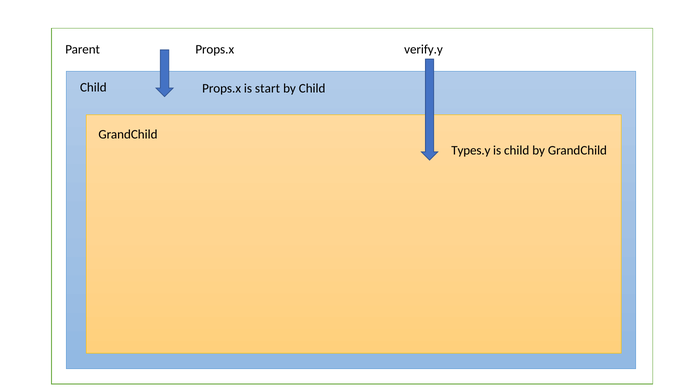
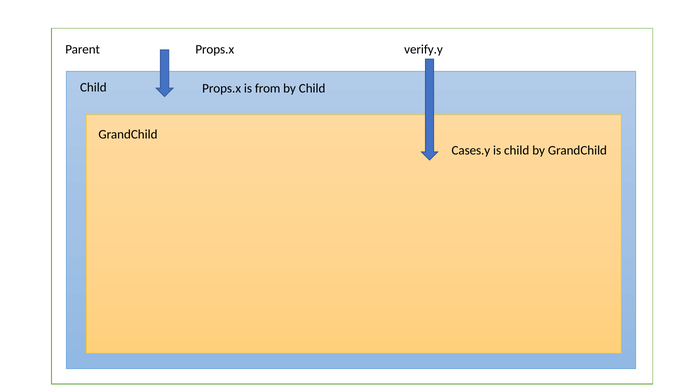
start: start -> from (268, 89)
Types.y: Types.y -> Cases.y (471, 150)
